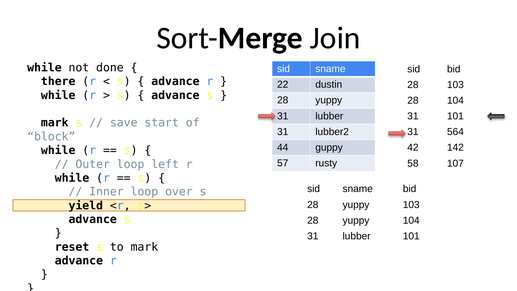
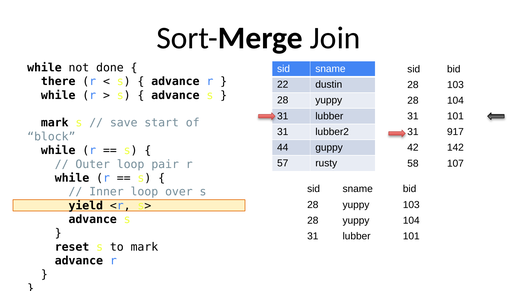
564: 564 -> 917 (455, 132)
left: left -> pair (165, 164)
